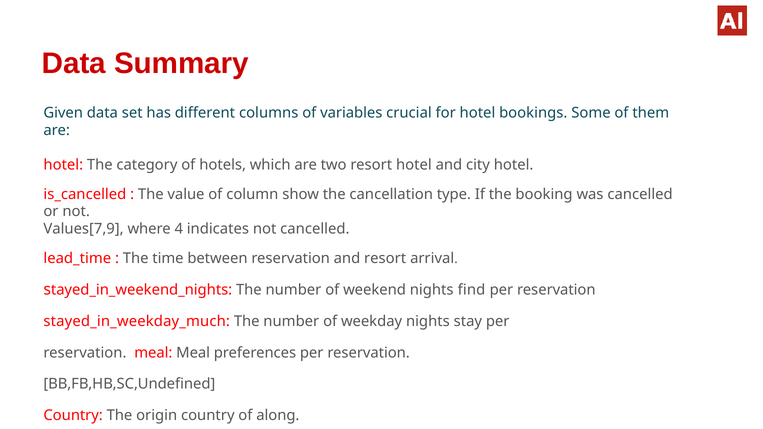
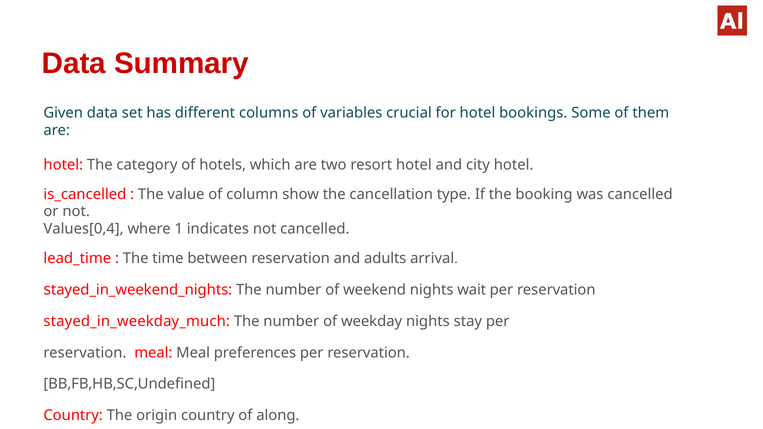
Values[7,9: Values[7,9 -> Values[0,4 (84, 229)
4: 4 -> 1 (179, 229)
and resort: resort -> adults (385, 259)
find: find -> wait (472, 290)
